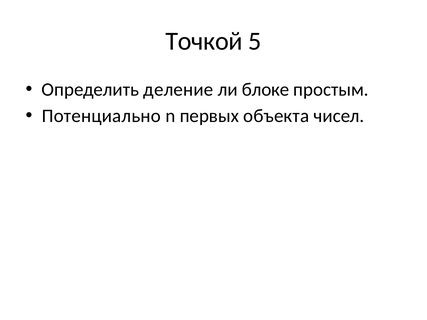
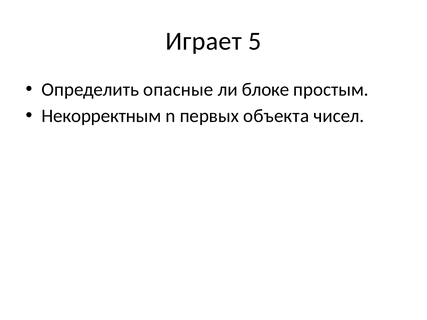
Точкой: Точкой -> Играет (204, 41)
деление: деление -> опасные (178, 90)
Потенциально: Потенциально -> Некорректным (101, 116)
